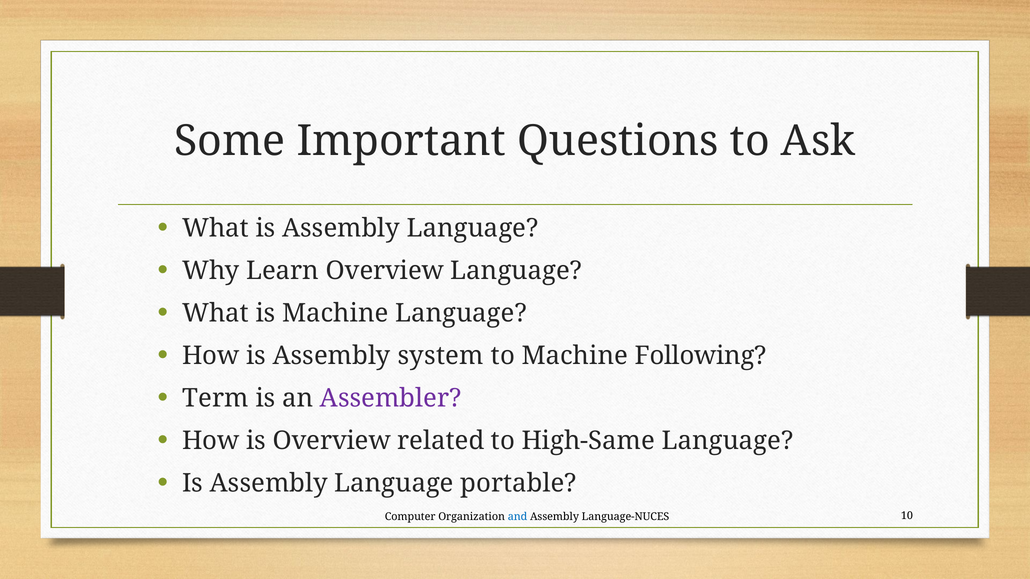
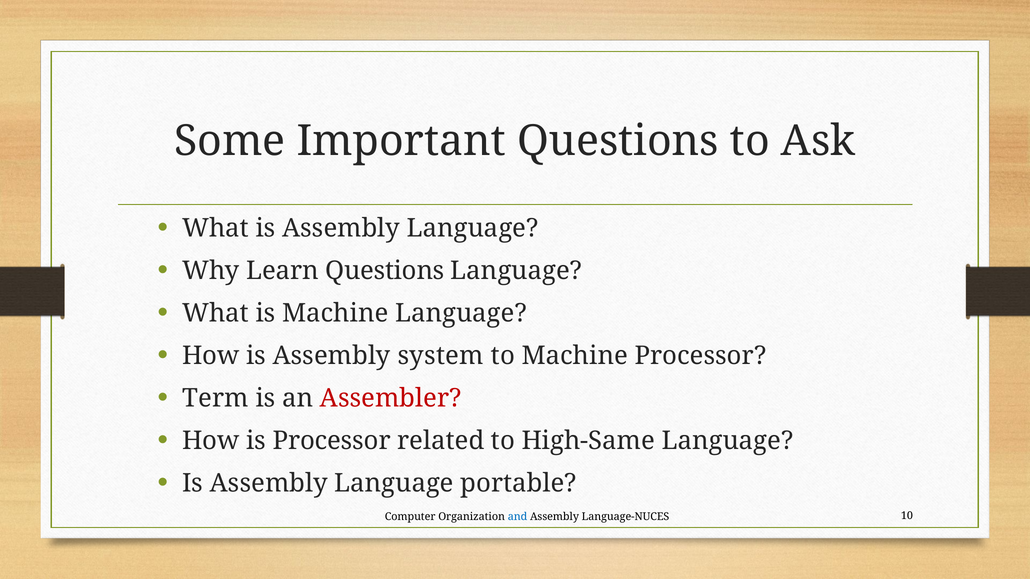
Learn Overview: Overview -> Questions (385, 271)
Machine Following: Following -> Processor (700, 356)
Assembler colour: purple -> red (391, 398)
is Overview: Overview -> Processor (332, 441)
